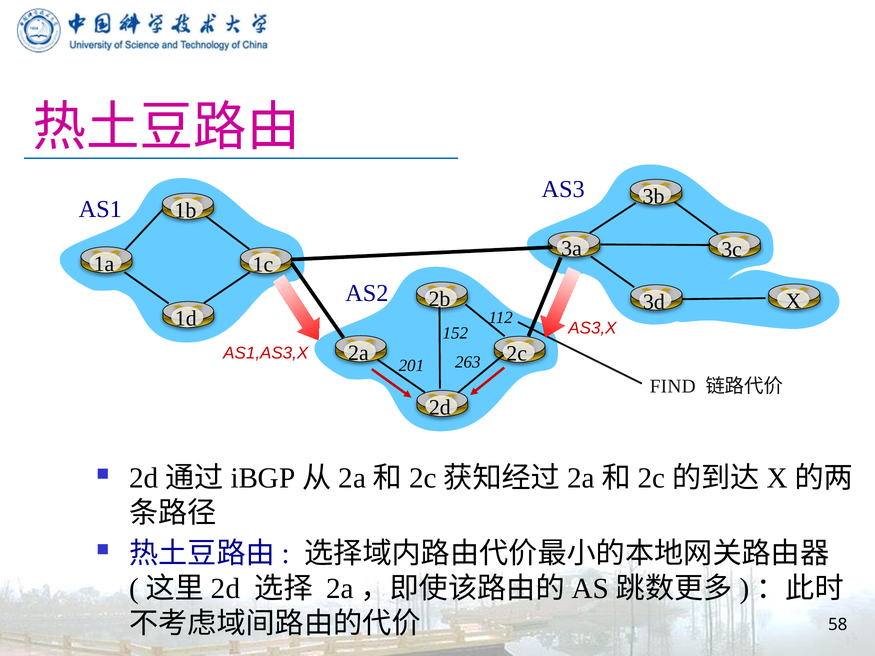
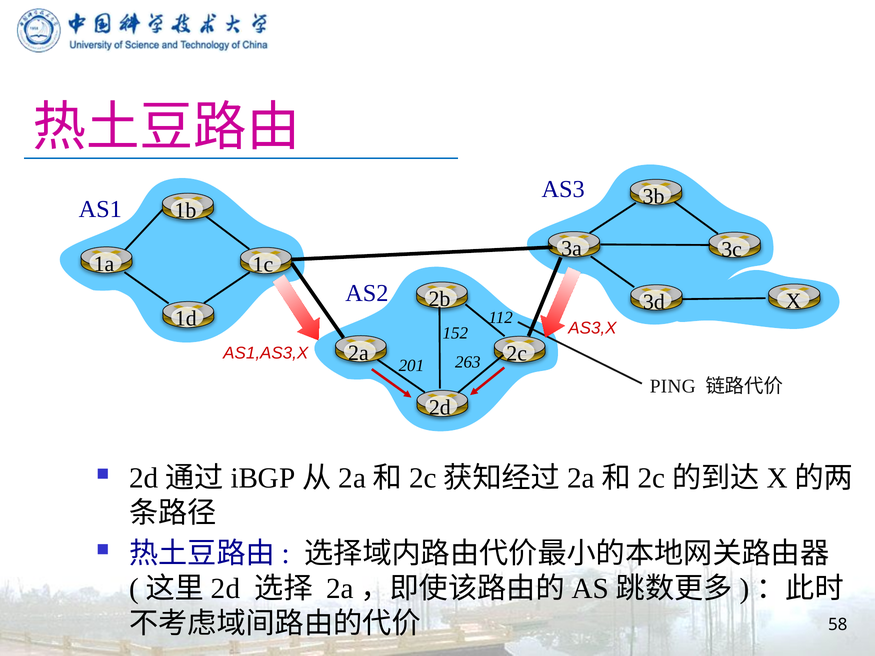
FIND: FIND -> PING (673, 386)
